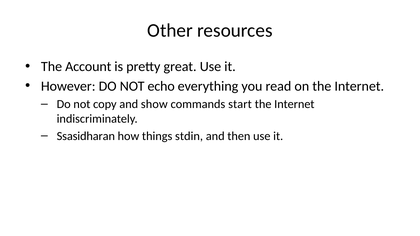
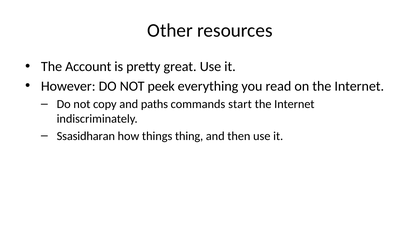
echo: echo -> peek (161, 86)
show: show -> paths (154, 104)
stdin: stdin -> thing (189, 136)
